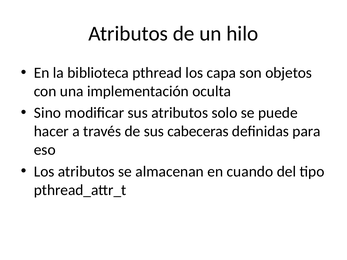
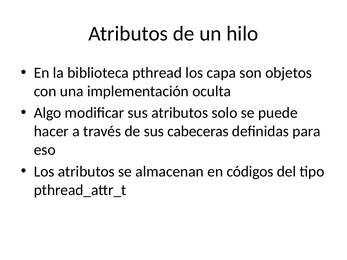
Sino: Sino -> Algo (48, 113)
cuando: cuando -> códigos (250, 172)
